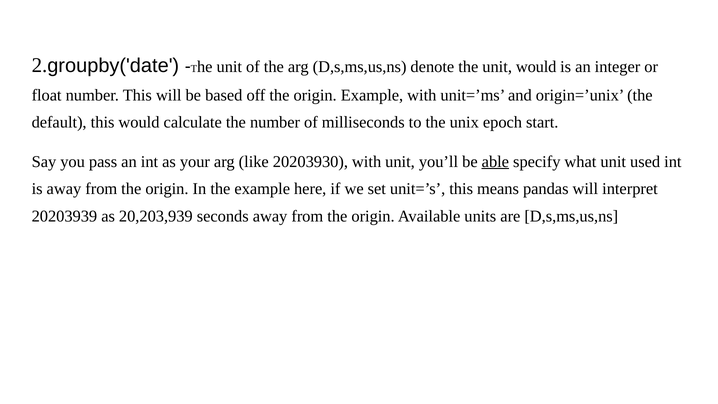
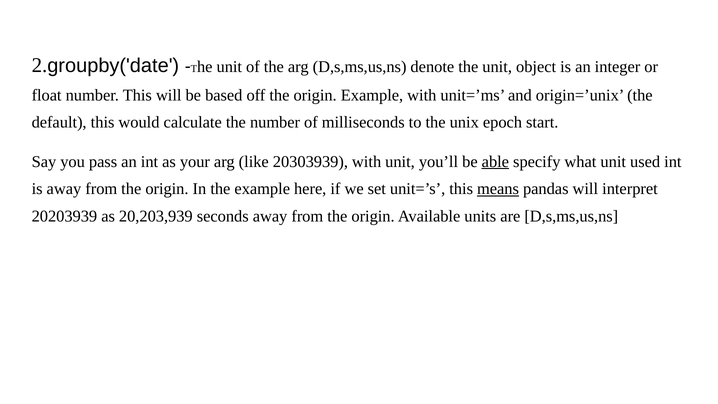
unit would: would -> object (536, 67)
20203930: 20203930 -> 20303939 (310, 162)
means underline: none -> present (498, 189)
